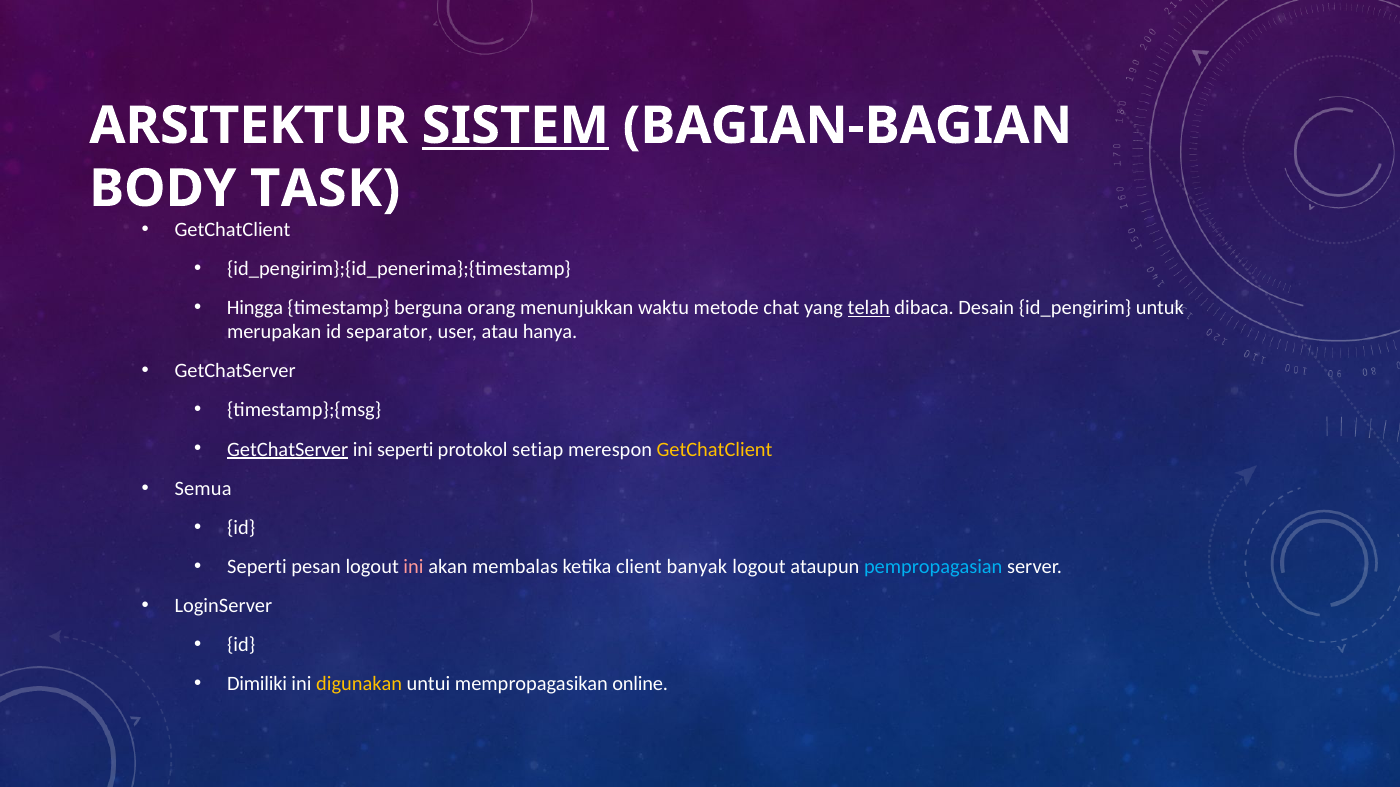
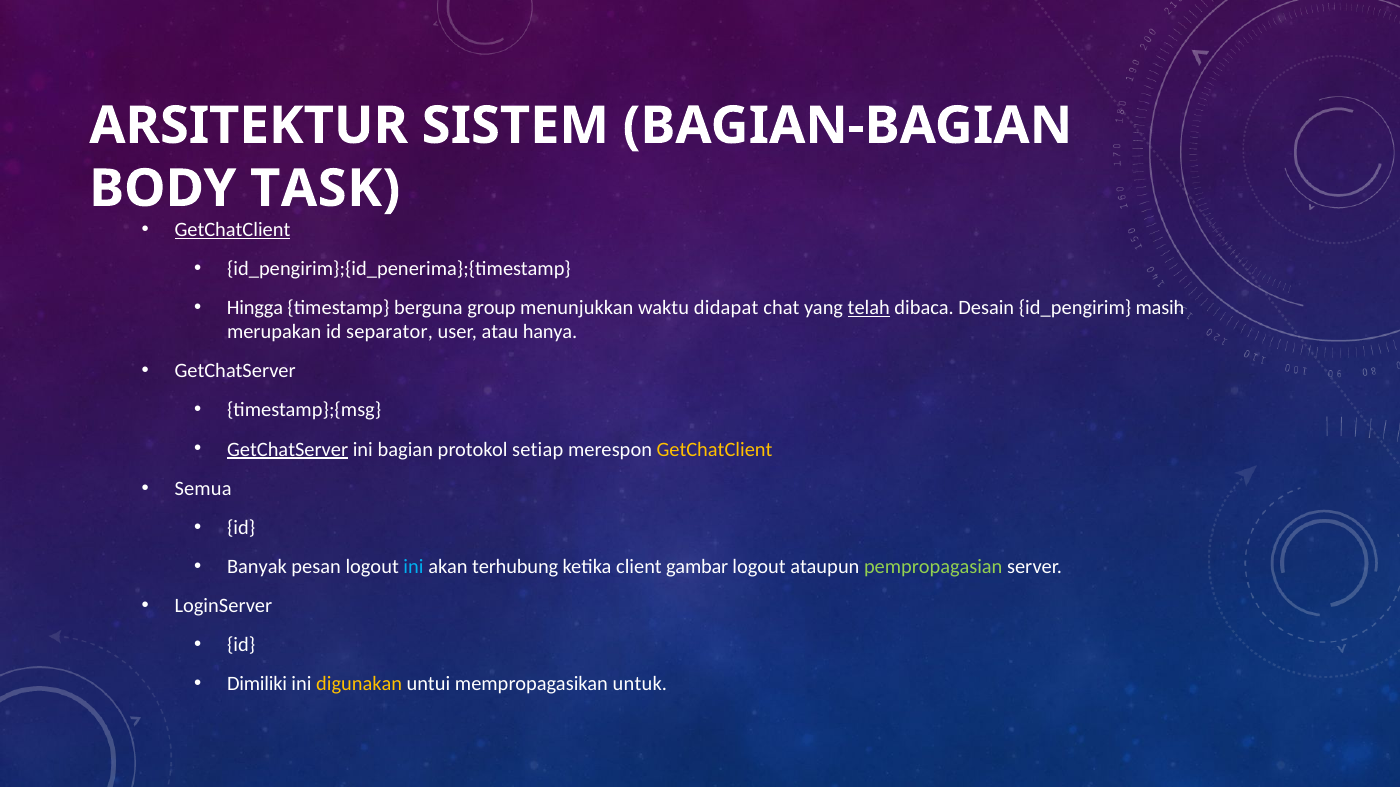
SISTEM underline: present -> none (515, 126)
GetChatClient underline: none -> present (232, 230)
orang: orang -> group (492, 308)
metode: metode -> didapat (726, 308)
untuk: untuk -> masih (1160, 308)
ini seperti: seperti -> bagian (405, 450)
Seperti: Seperti -> Banyak (257, 567)
ini colour: pink -> light blue (414, 567)
membalas: membalas -> terhubung (515, 567)
banyak: banyak -> gambar (697, 567)
pempropagasian colour: light blue -> light green (933, 567)
online: online -> untuk (640, 684)
